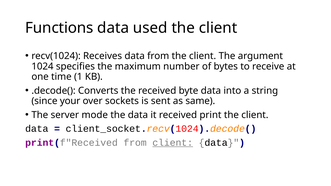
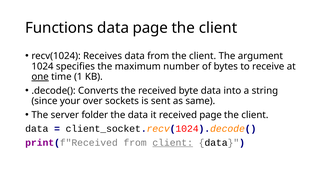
data used: used -> page (150, 28)
one underline: none -> present (40, 77)
mode: mode -> folder (95, 115)
received print: print -> page (211, 115)
